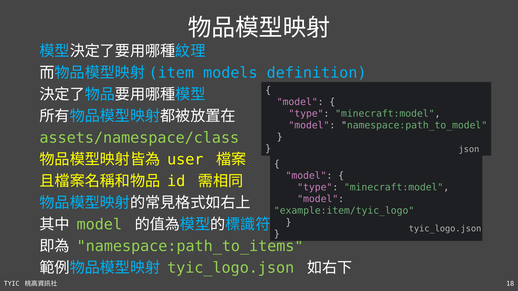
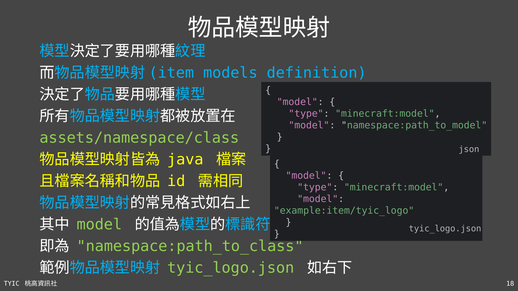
user: user -> java (185, 160)
namespace:path_to_items: namespace:path_to_items -> namespace:path_to_class (190, 246)
